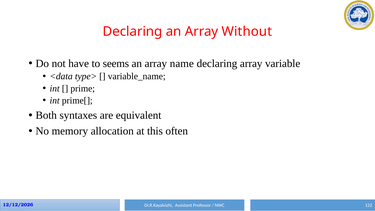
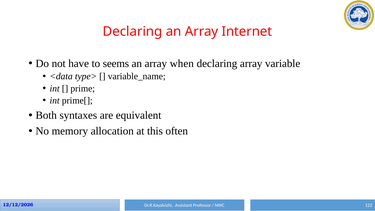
Without: Without -> Internet (247, 32)
name: name -> when (182, 63)
